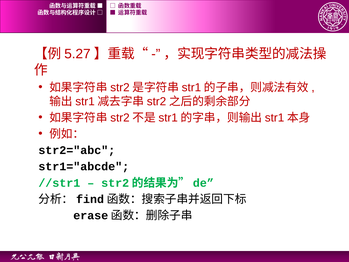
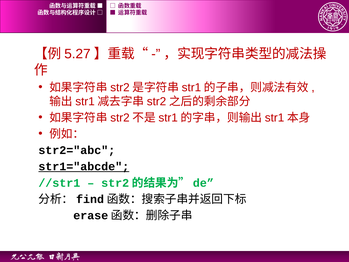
str1="abcde underline: none -> present (84, 166)
